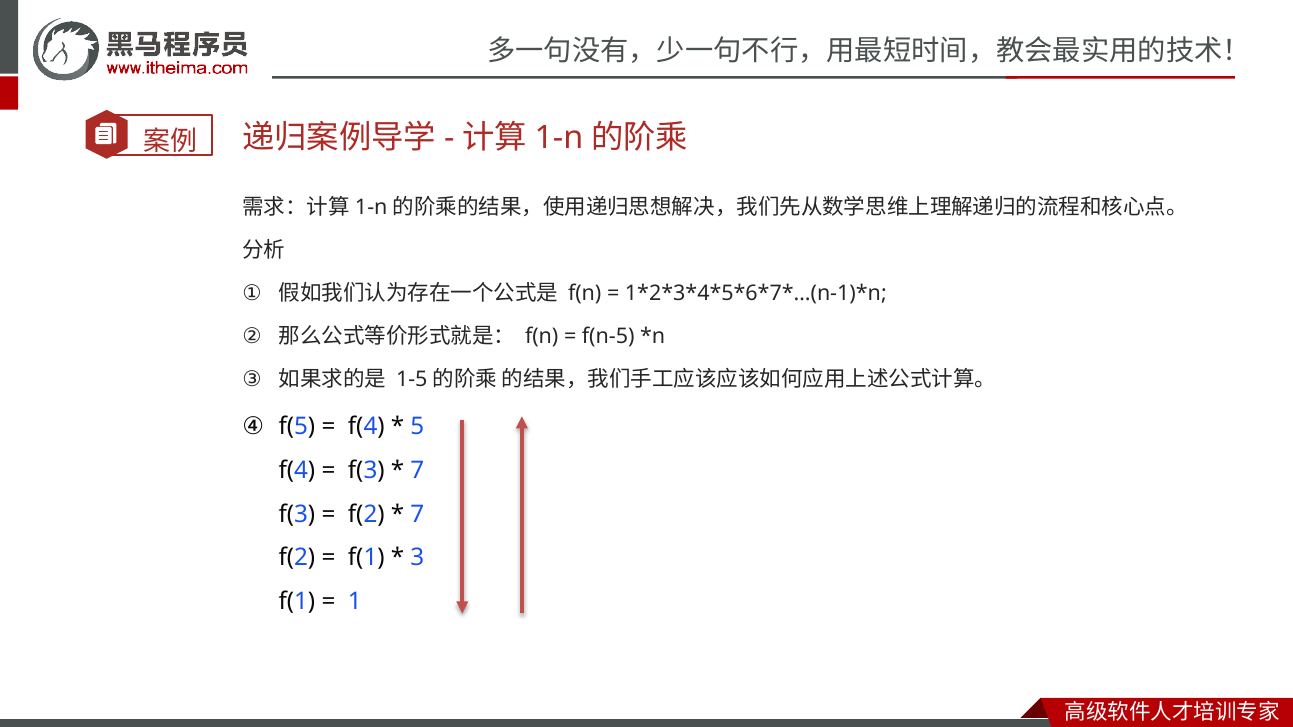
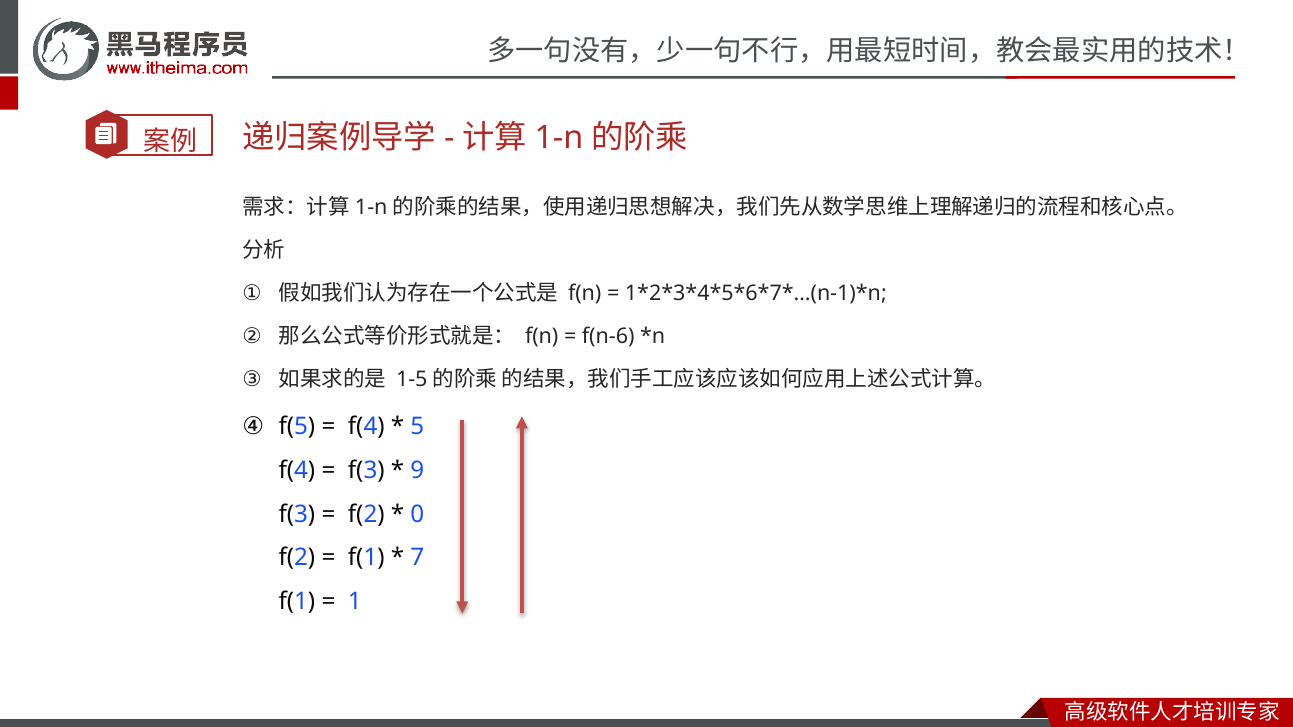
f(n-5: f(n-5 -> f(n-6 (608, 337)
7: 7 -> 9 (417, 471)
7: 7 -> 0 (417, 514)
3: 3 -> 7 (417, 558)
